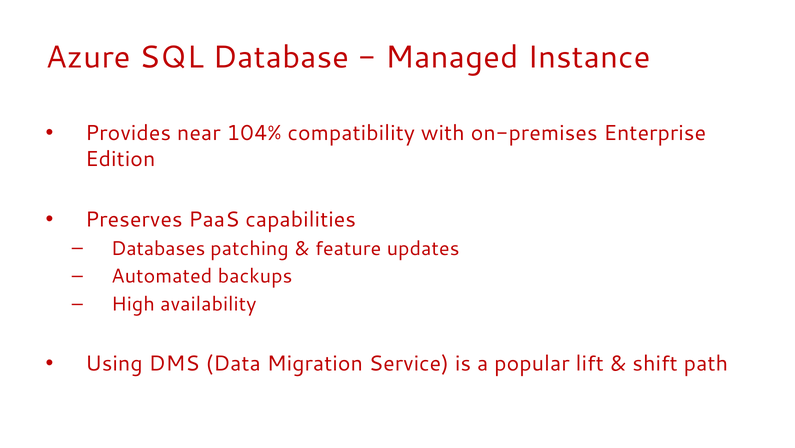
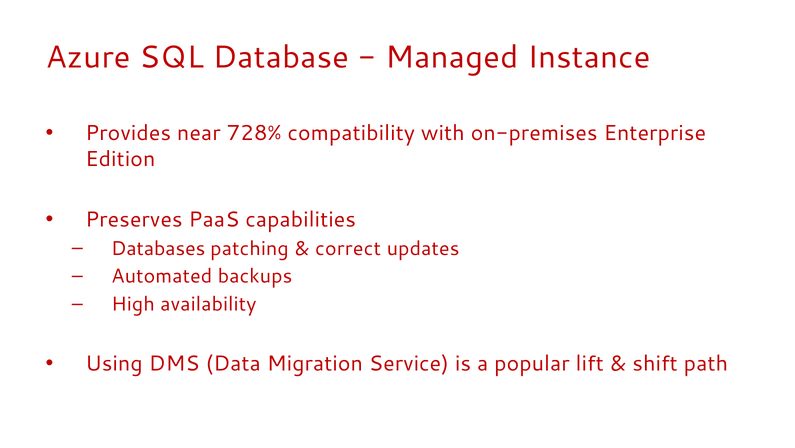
104%: 104% -> 728% (254, 133)
feature: feature -> correct (348, 248)
